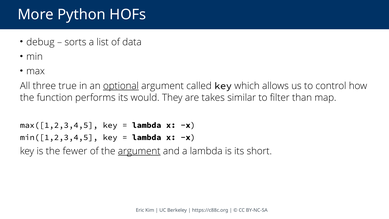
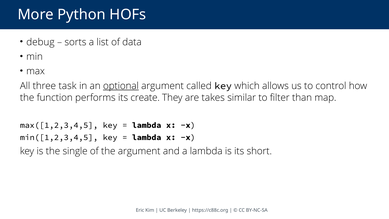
true: true -> task (68, 86)
would: would -> create (145, 97)
fewer: fewer -> single (75, 151)
argument underline: present -> none (139, 151)
